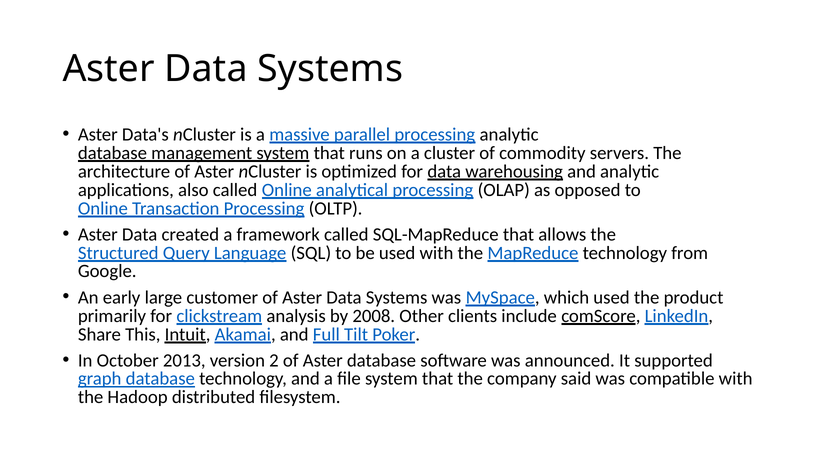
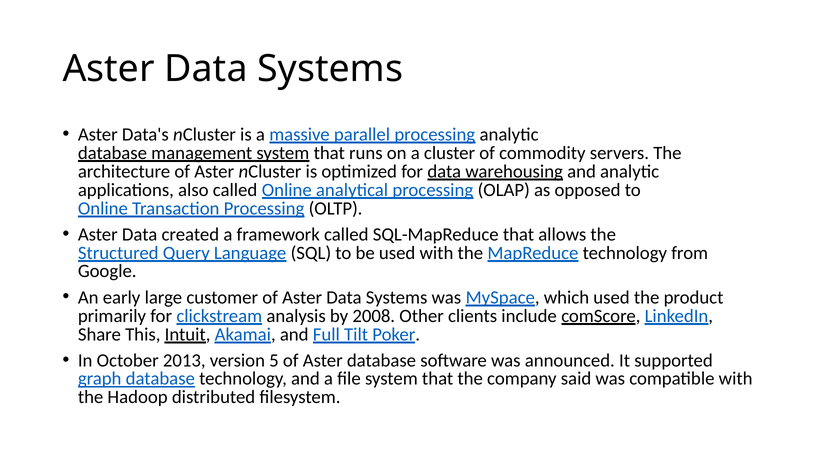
2: 2 -> 5 (274, 360)
